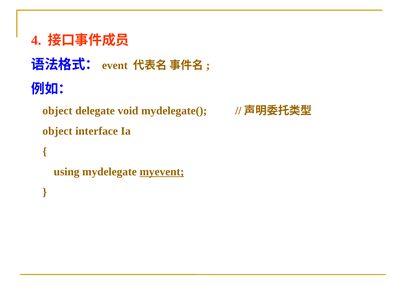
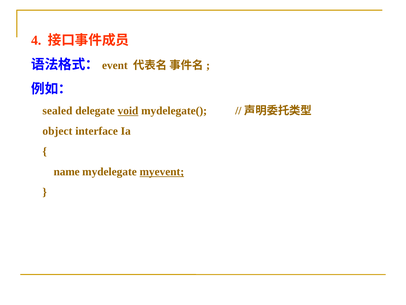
object: object -> sealed (57, 111)
void underline: none -> present (128, 111)
using: using -> name (67, 171)
